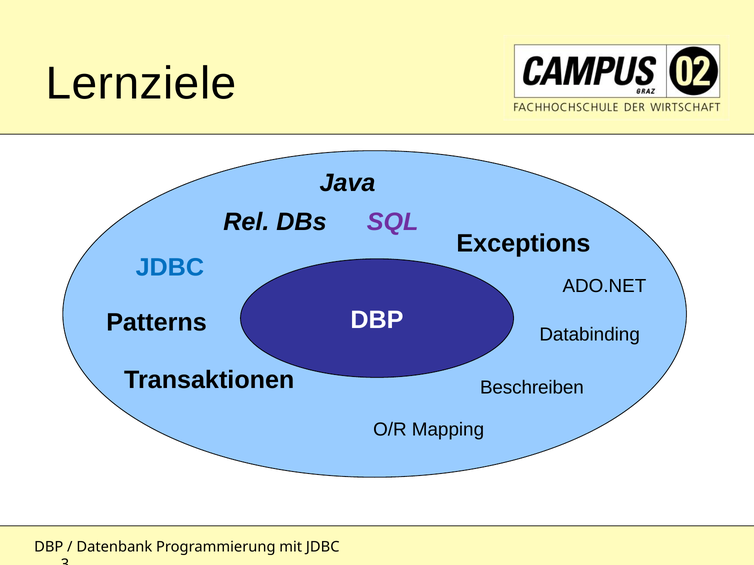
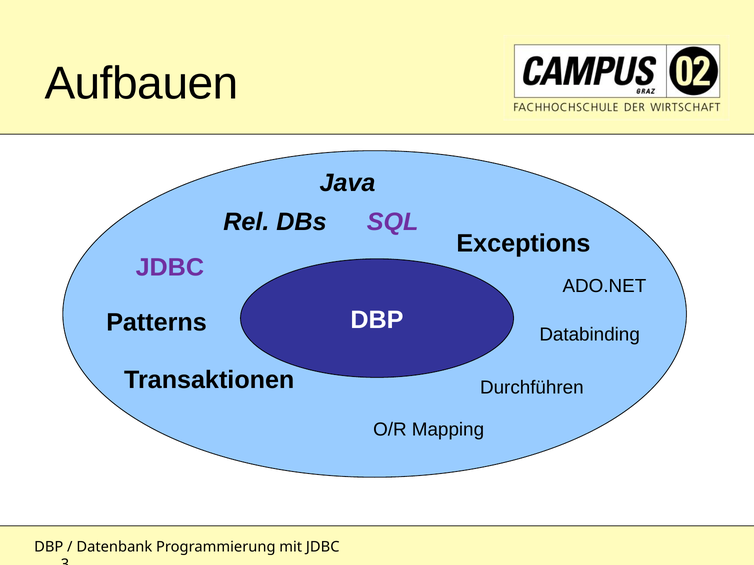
Lernziele: Lernziele -> Aufbauen (141, 84)
JDBC colour: blue -> purple (170, 268)
Beschreiben: Beschreiben -> Durchführen (532, 388)
